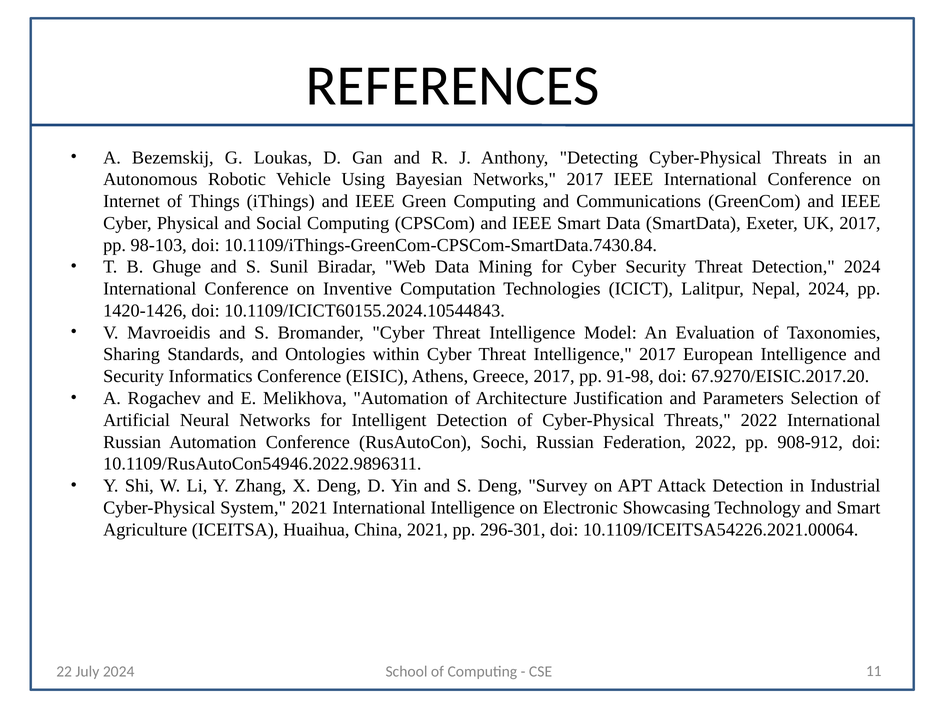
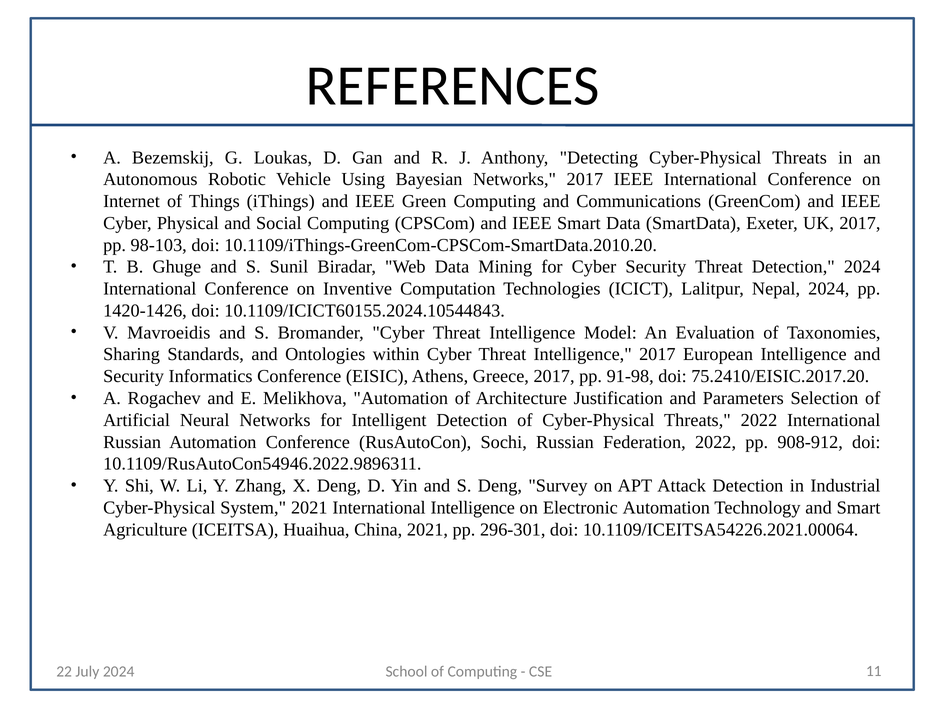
10.1109/iThings-GreenCom-CPSCom-SmartData.7430.84: 10.1109/iThings-GreenCom-CPSCom-SmartData.7430.84 -> 10.1109/iThings-GreenCom-CPSCom-SmartData.2010.20 (441, 245)
67.9270/EISIC.2017.20: 67.9270/EISIC.2017.20 -> 75.2410/EISIC.2017.20 (780, 377)
Electronic Showcasing: Showcasing -> Automation (666, 508)
